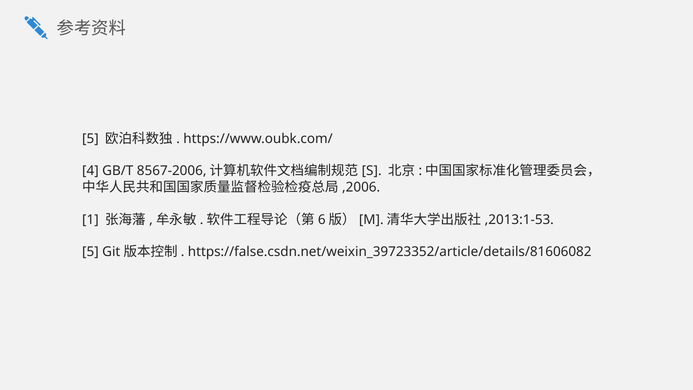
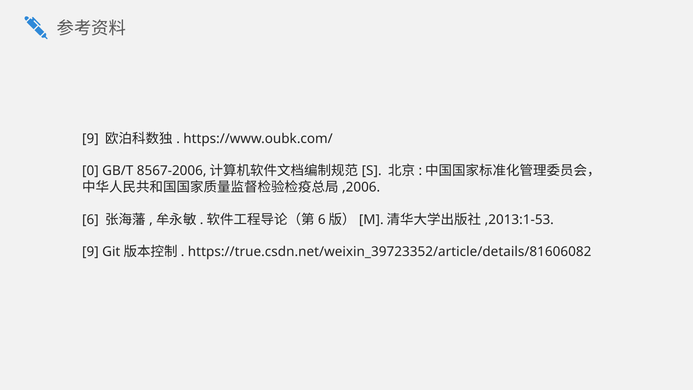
5: 5 -> 9 (90, 139)
4: 4 -> 0 (90, 171)
1: 1 -> 6 (90, 219)
5: 5 -> 9 (90, 252)
https://false.csdn.net/weixin_39723352/article/details/81606082: https://false.csdn.net/weixin_39723352/article/details/81606082 -> https://true.csdn.net/weixin_39723352/article/details/81606082 (390, 252)
